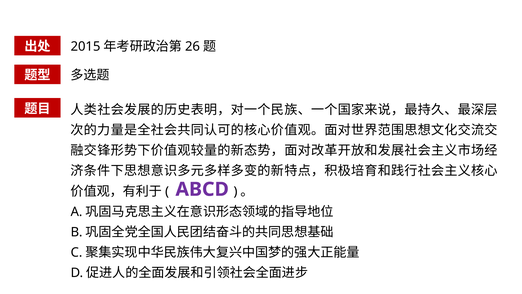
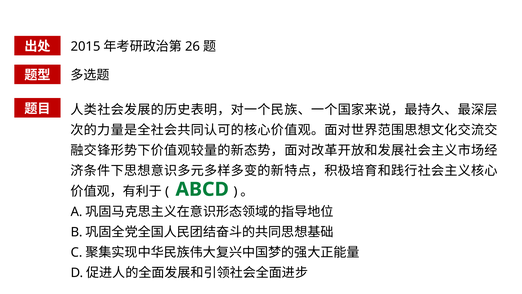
ABCD colour: purple -> green (202, 189)
